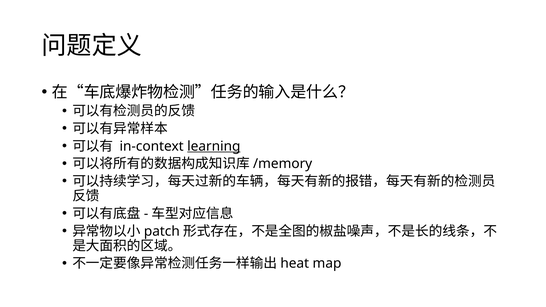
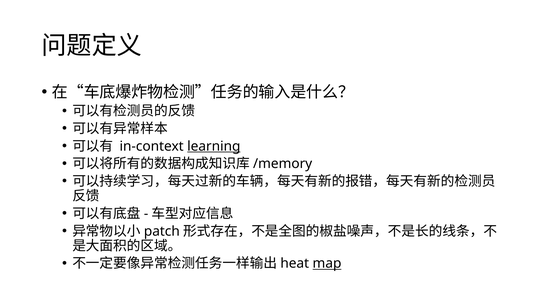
map underline: none -> present (327, 264)
